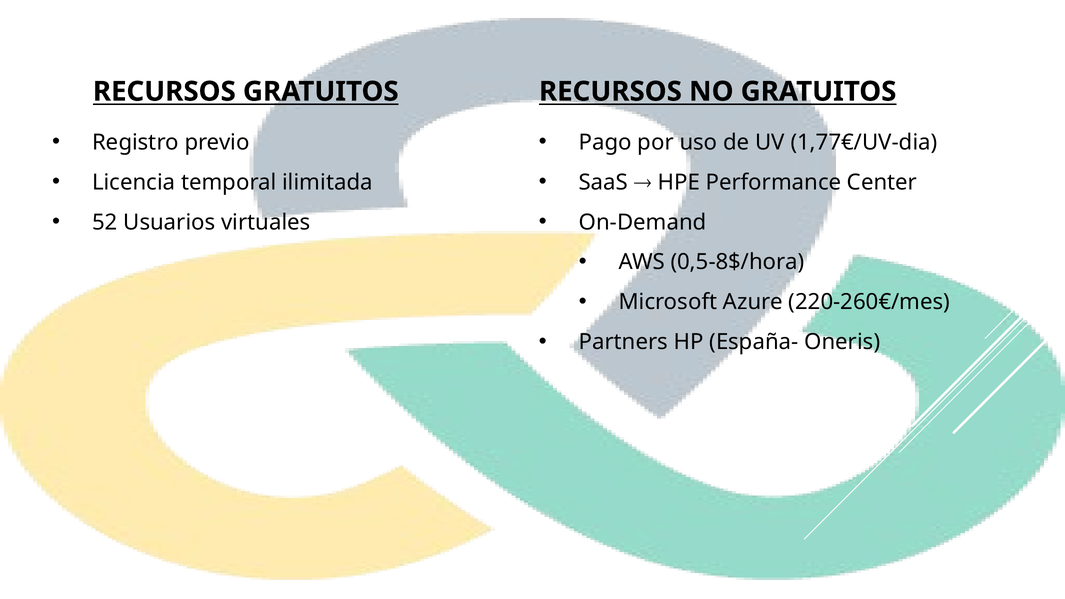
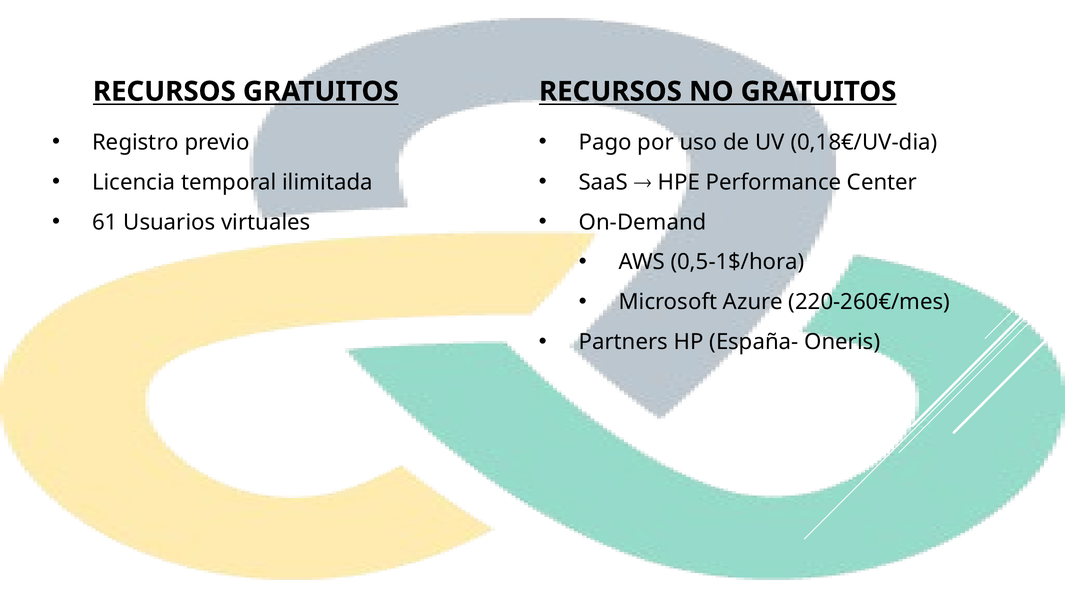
1,77€/UV-dia: 1,77€/UV-dia -> 0,18€/UV-dia (864, 142)
52: 52 -> 61 (105, 222)
0,5-8$/hora: 0,5-8$/hora -> 0,5-1$/hora (738, 262)
